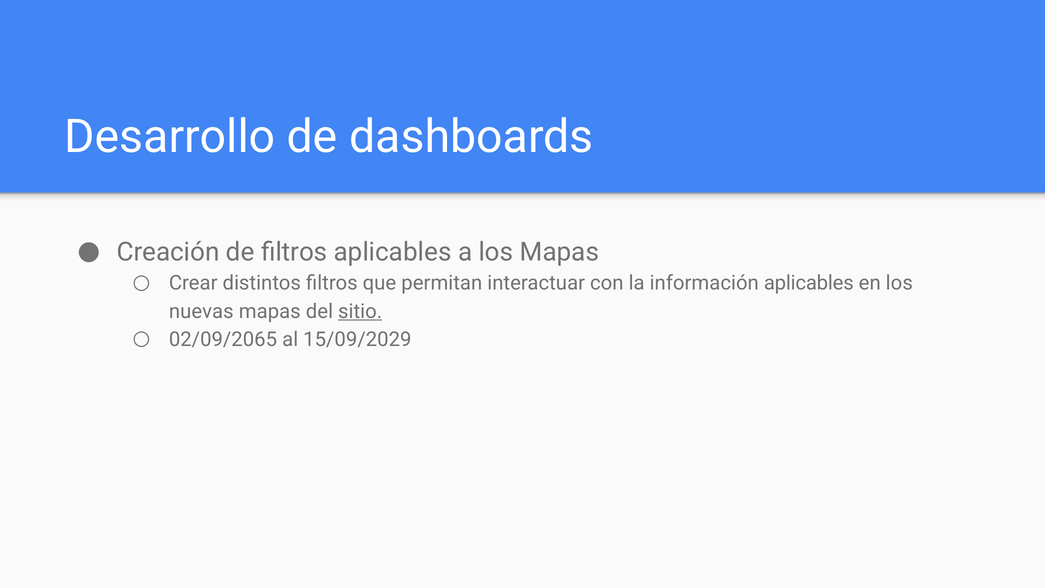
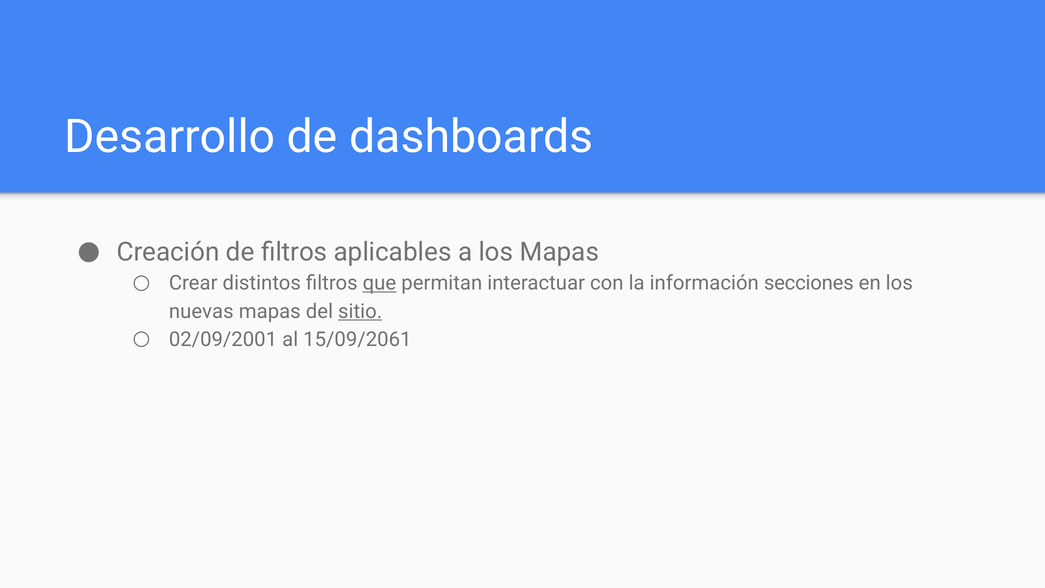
que underline: none -> present (379, 283)
información aplicables: aplicables -> secciones (809, 283)
02/09/2065: 02/09/2065 -> 02/09/2001 (223, 339)
15/09/2029: 15/09/2029 -> 15/09/2061 (357, 339)
